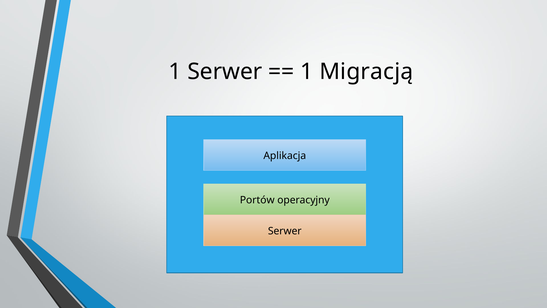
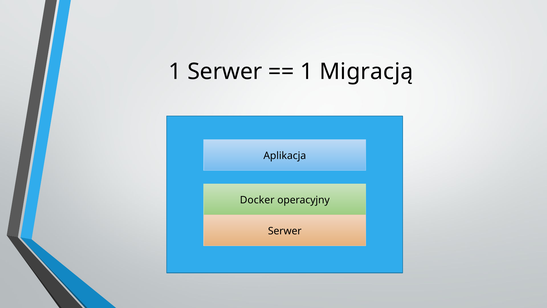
Portów: Portów -> Docker (257, 200)
